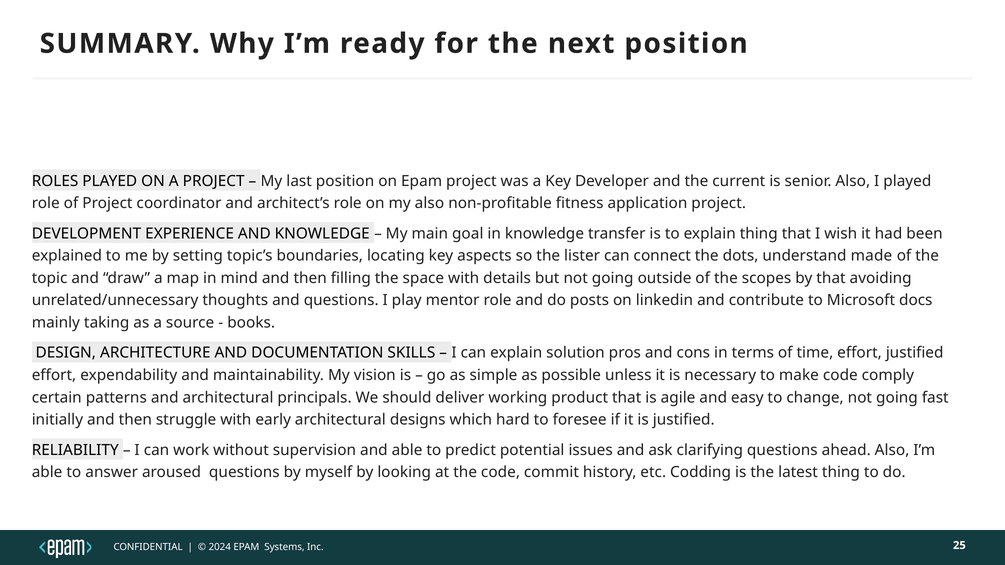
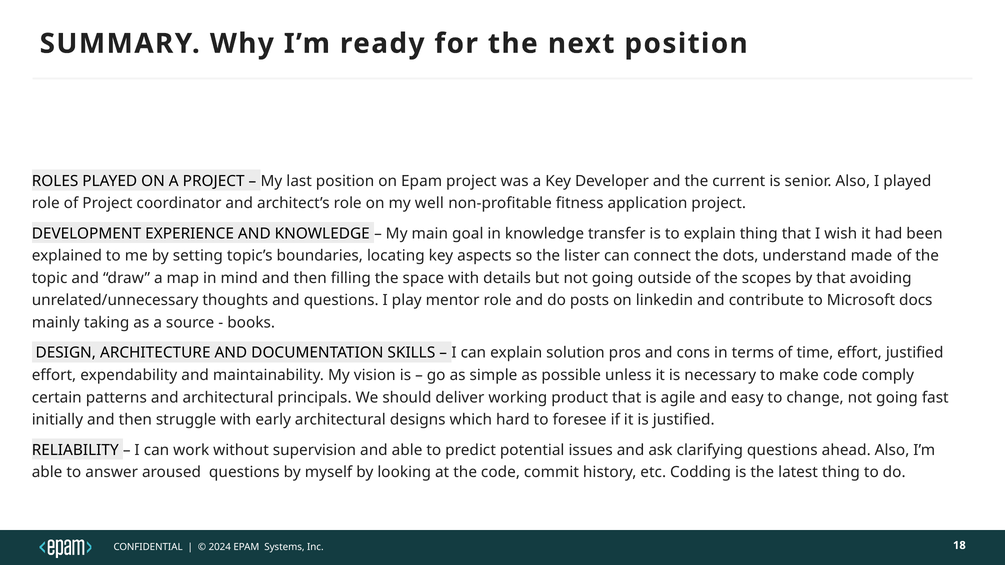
my also: also -> well (429, 203)
25: 25 -> 18 (959, 546)
